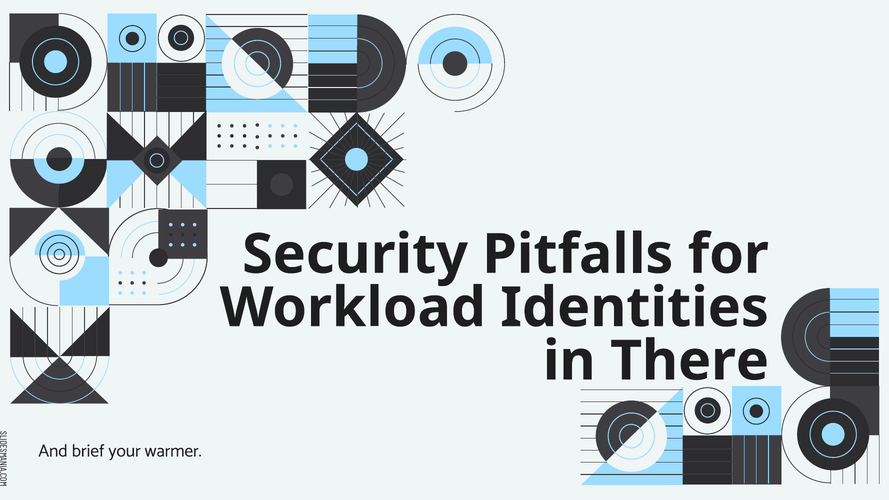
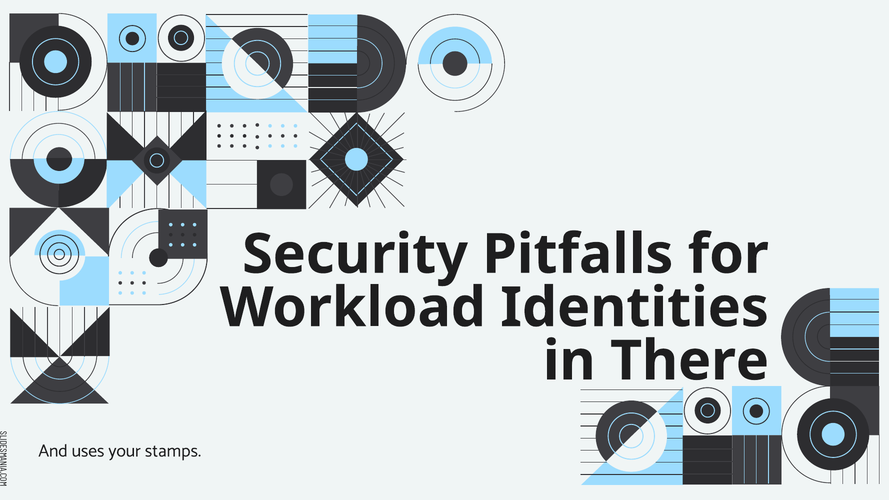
brief: brief -> uses (88, 451)
warmer: warmer -> stamps (173, 451)
